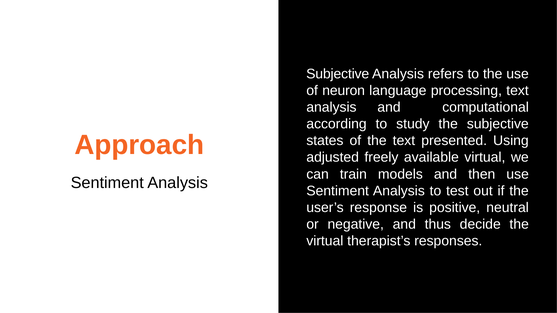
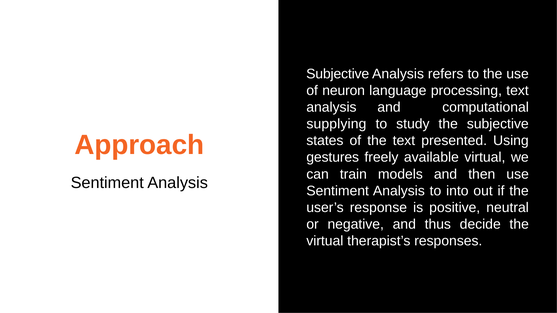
according: according -> supplying (336, 124)
adjusted: adjusted -> gestures (333, 158)
test: test -> into (457, 191)
